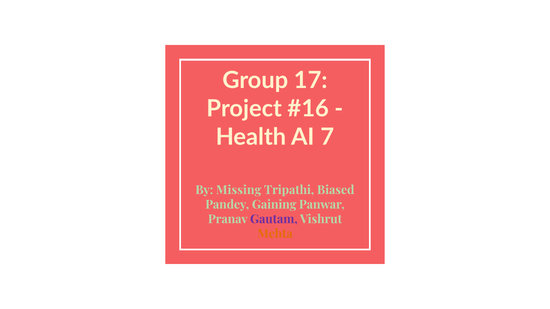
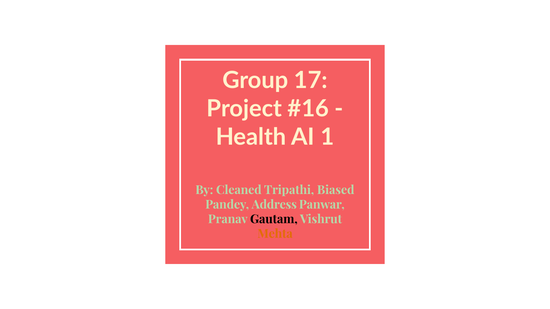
7: 7 -> 1 (327, 137)
Missing: Missing -> Cleaned (239, 190)
Gaining: Gaining -> Address (274, 205)
Gautam colour: purple -> black (274, 219)
